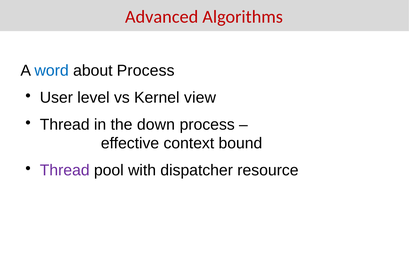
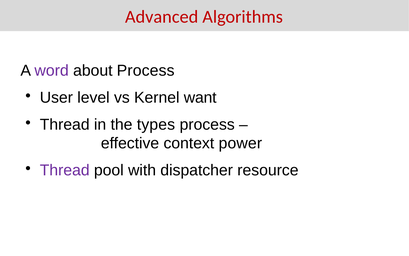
word colour: blue -> purple (52, 70)
view: view -> want (200, 97)
down: down -> types (156, 124)
bound: bound -> power (240, 143)
